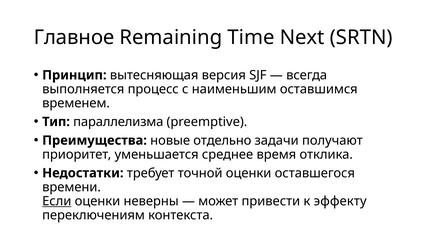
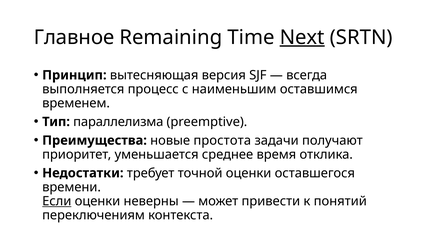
Next underline: none -> present (302, 37)
отдельно: отдельно -> простота (222, 140)
эффекту: эффекту -> понятий (340, 201)
